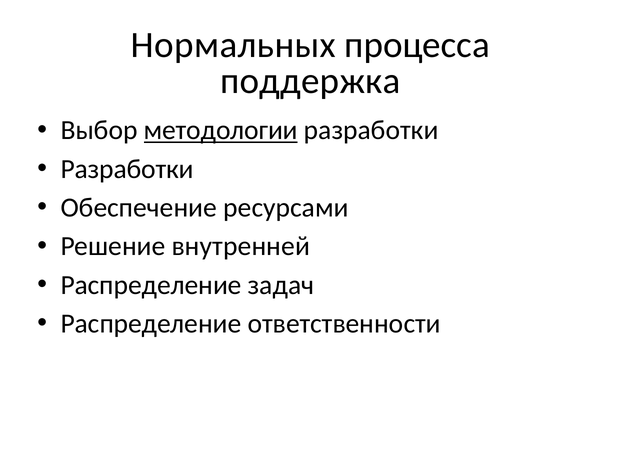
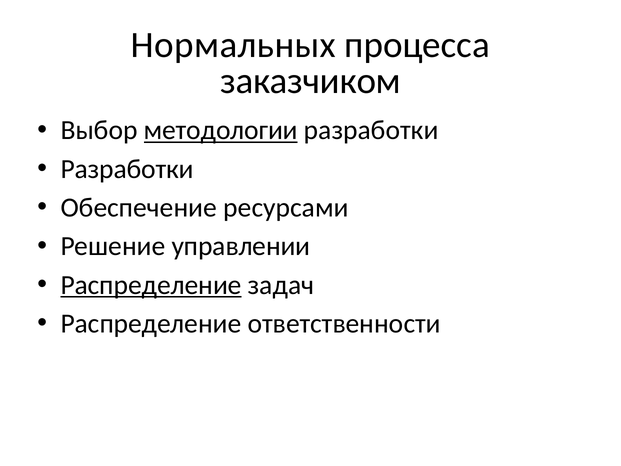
поддержка: поддержка -> заказчиком (311, 81)
внутренней: внутренней -> управлении (241, 246)
Распределение underline: none -> present (151, 285)
